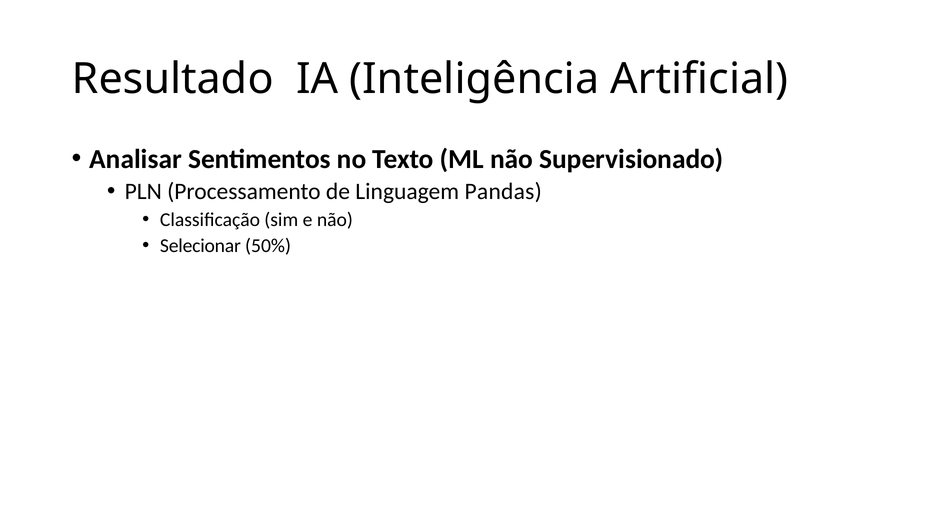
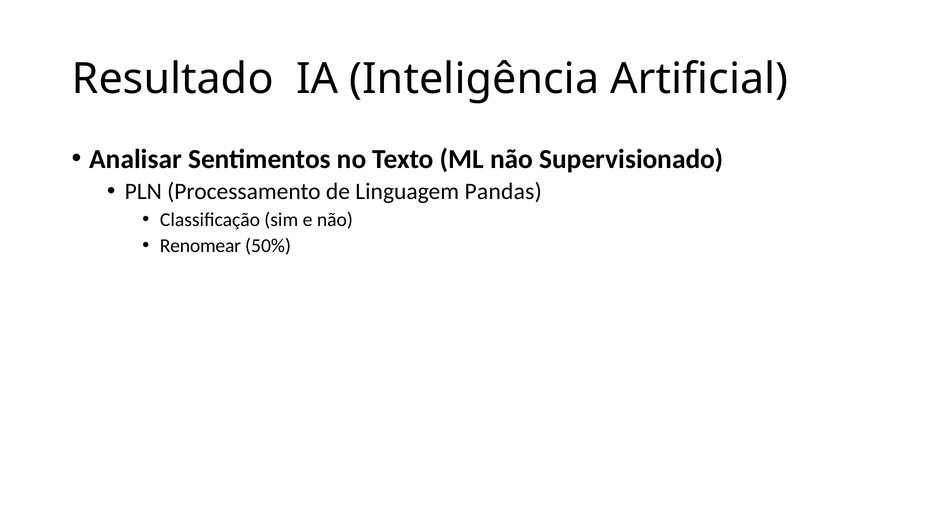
Selecionar: Selecionar -> Renomear (200, 246)
